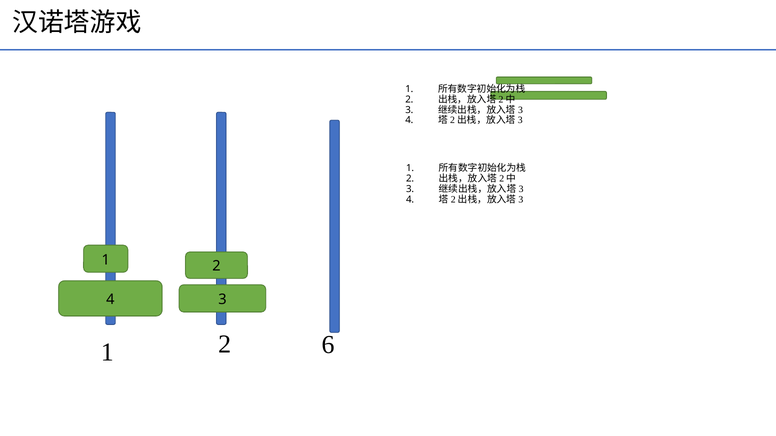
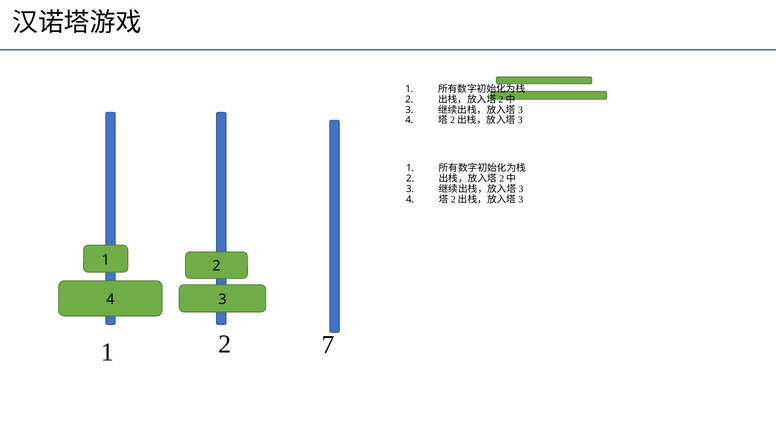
6: 6 -> 7 (328, 345)
